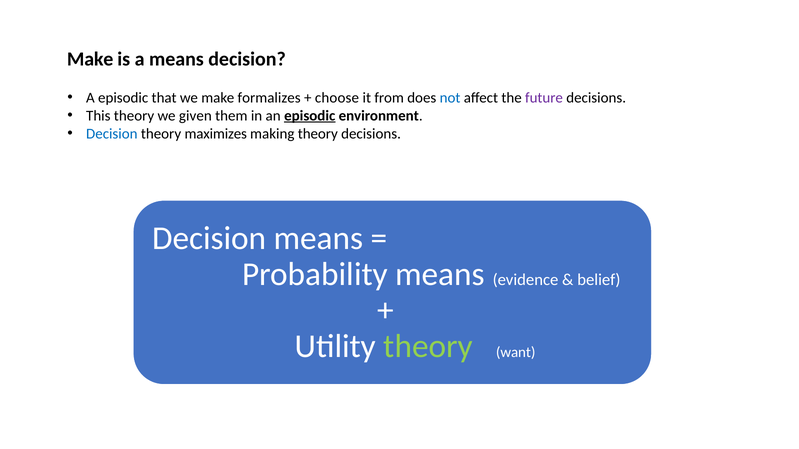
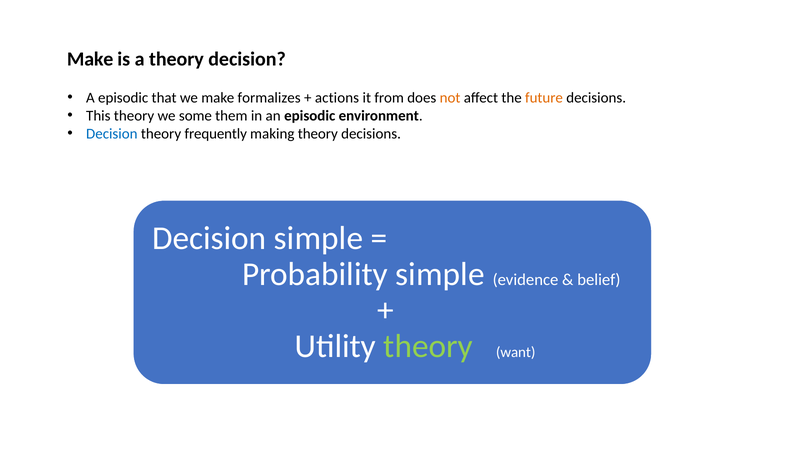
a means: means -> theory (176, 59)
choose: choose -> actions (337, 98)
not colour: blue -> orange (450, 98)
future colour: purple -> orange (544, 98)
given: given -> some (195, 116)
episodic underline: present -> none (310, 116)
maximizes: maximizes -> frequently (216, 134)
Decision means: means -> simple (318, 239)
means: means -> simple (440, 274)
